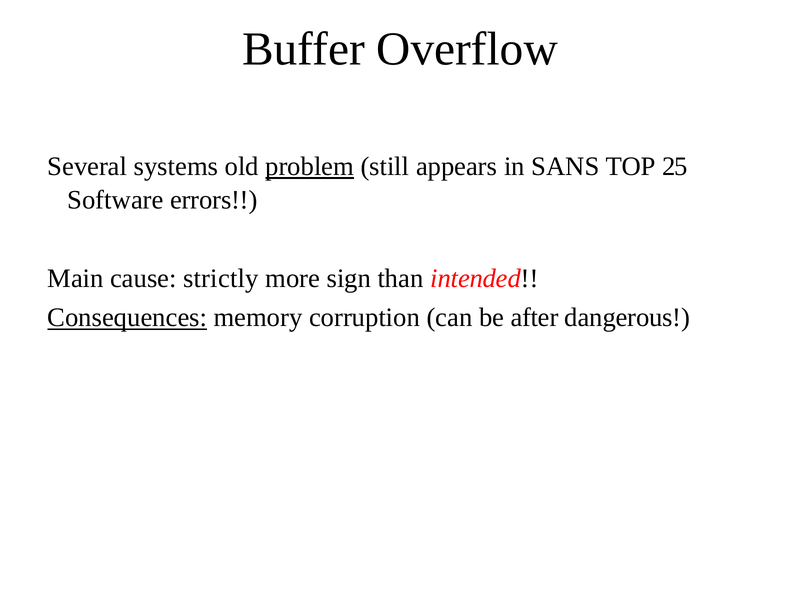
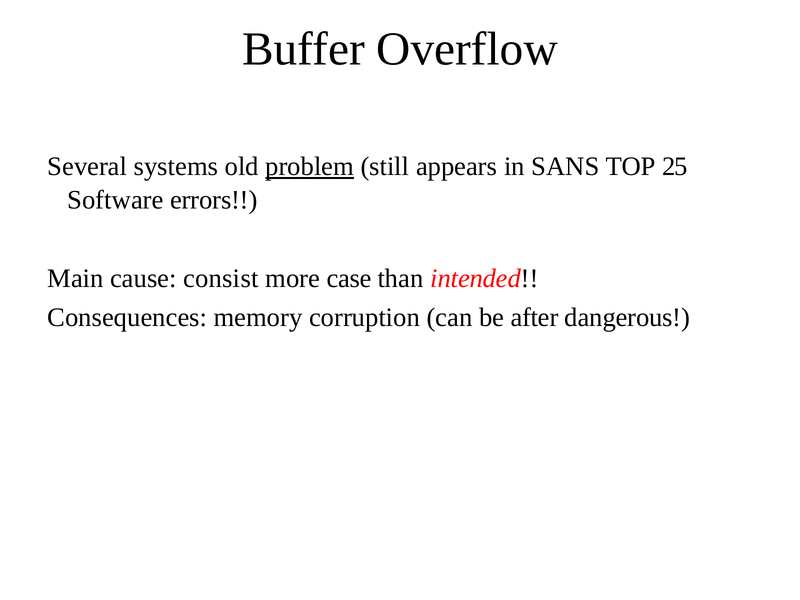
strictly: strictly -> consist (221, 278)
sign: sign -> case (349, 278)
Consequences underline: present -> none (127, 318)
